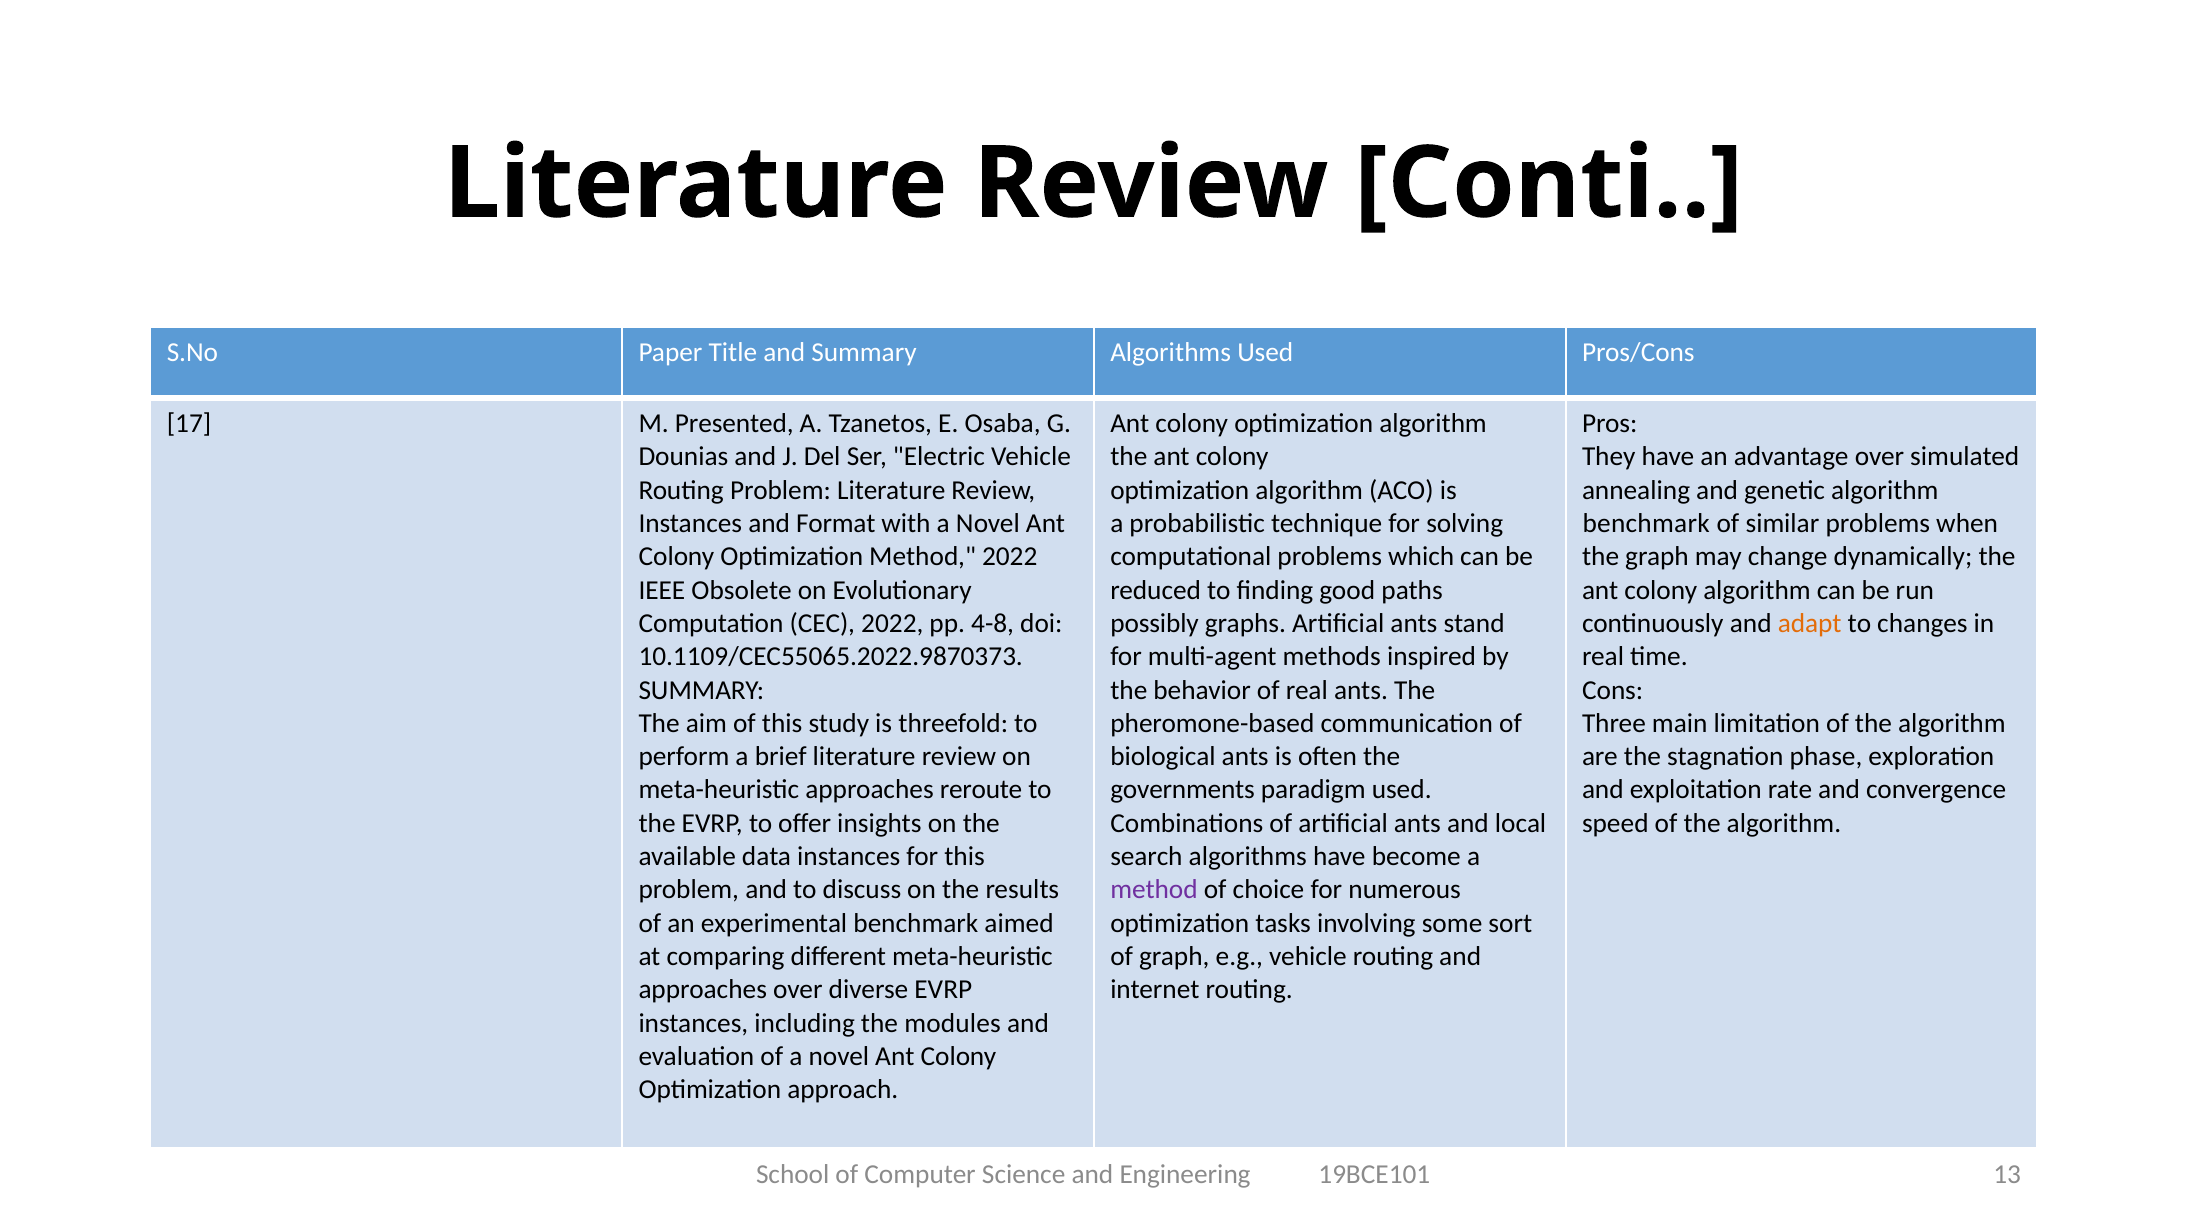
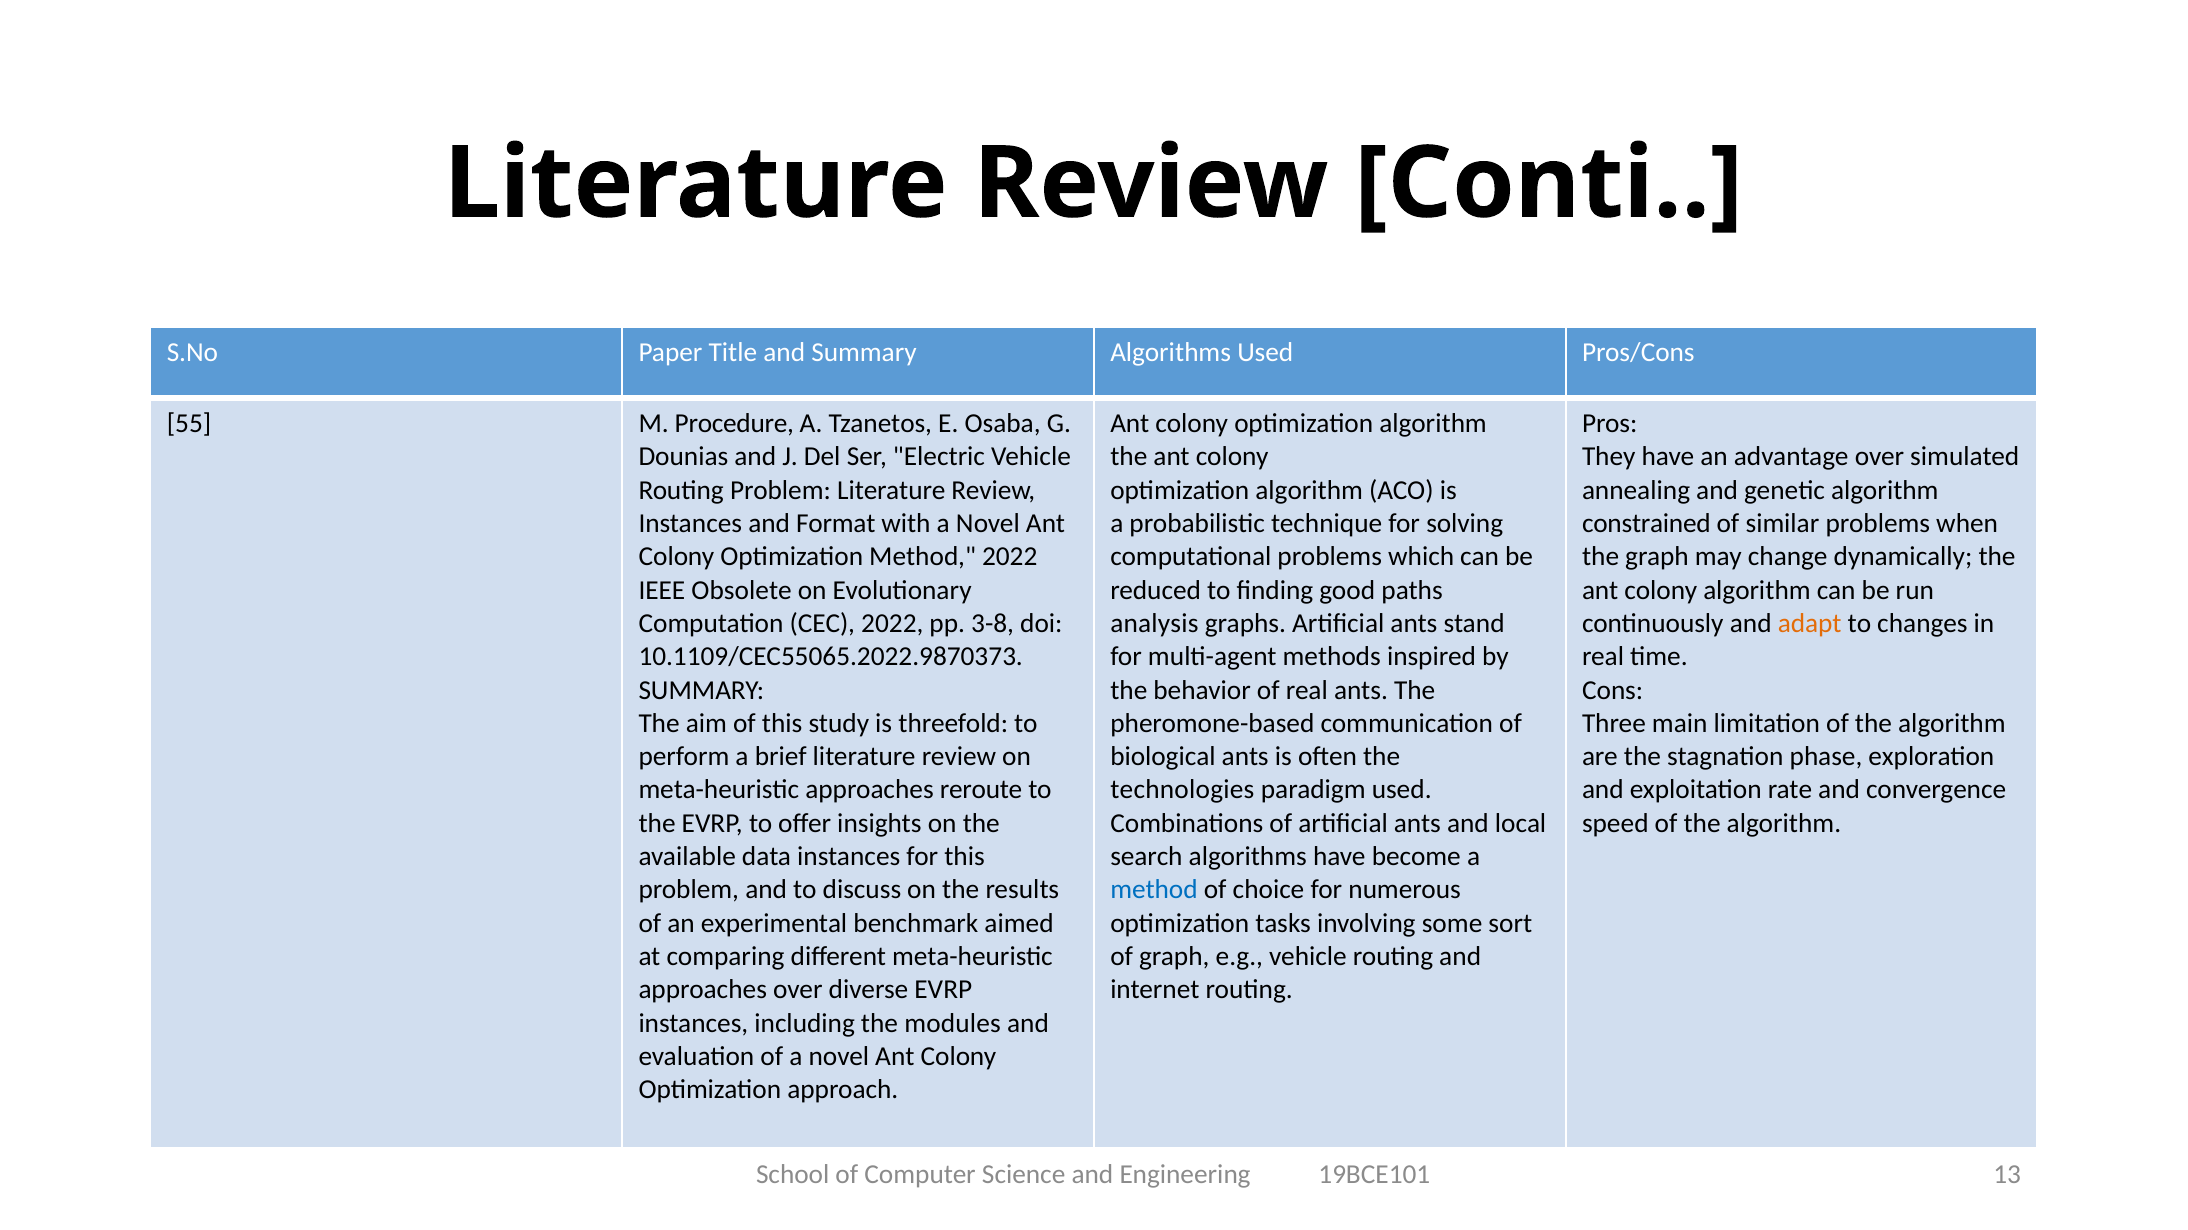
17: 17 -> 55 (189, 424)
Presented: Presented -> Procedure (734, 424)
benchmark: benchmark -> constrained (1646, 524)
4-8: 4-8 -> 3-8 (993, 624)
possibly: possibly -> analysis (1154, 624)
governments: governments -> technologies (1182, 790)
method colour: purple -> blue (1154, 890)
